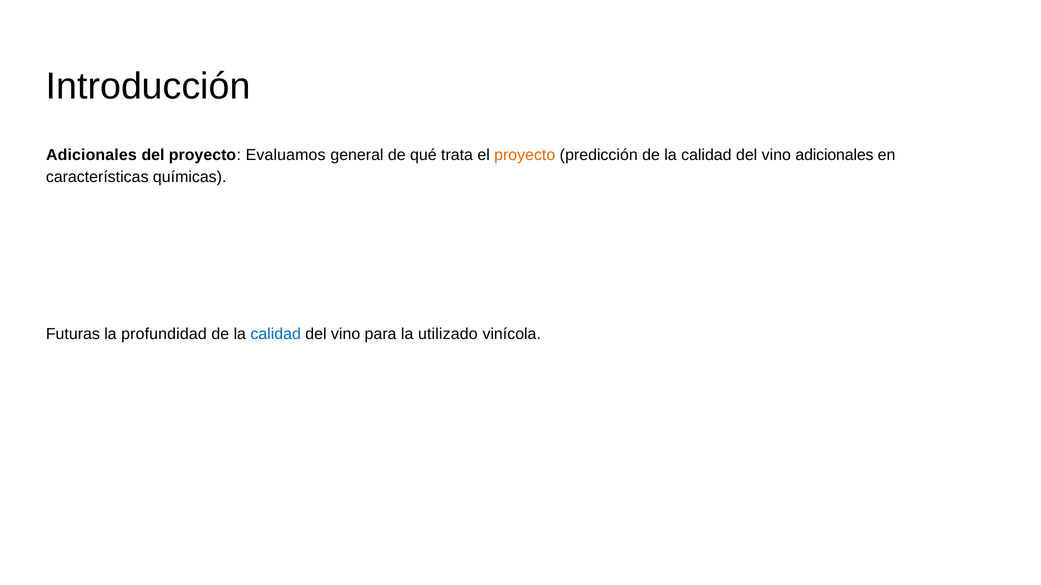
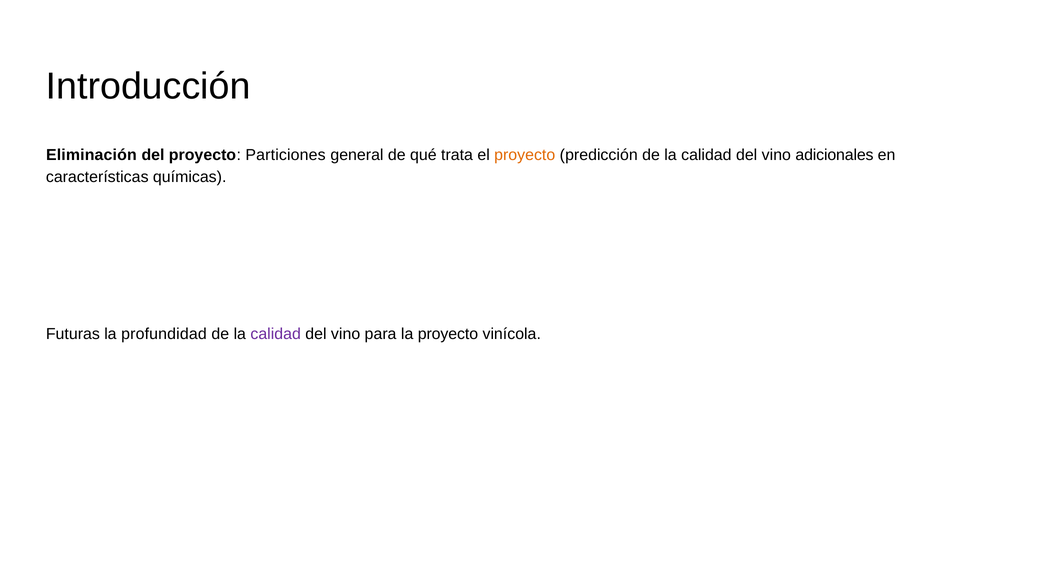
Adicionales: Adicionales -> Eliminación (91, 155)
Evaluamos: Evaluamos -> Particiones (286, 155)
calidad colour: blue -> purple (276, 335)
la utilizado: utilizado -> proyecto (448, 335)
